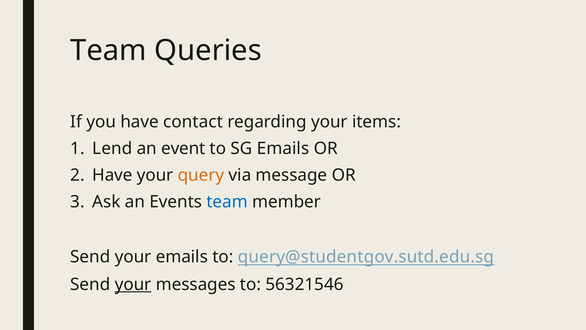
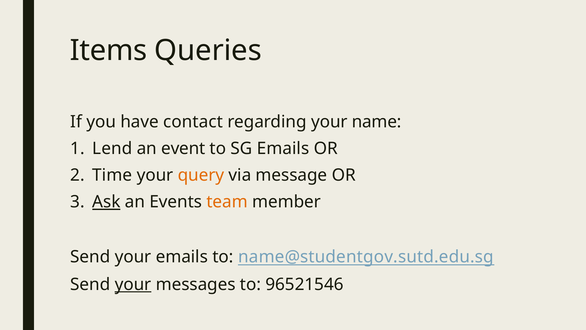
Team: Team -> Items (109, 51)
items: items -> name (377, 122)
Have: Have -> Time (112, 175)
Ask underline: none -> present (106, 202)
team colour: blue -> orange (227, 202)
query@studentgov.sutd.edu.sg: query@studentgov.sutd.edu.sg -> name@studentgov.sutd.edu.sg (366, 257)
56321546: 56321546 -> 96521546 (304, 284)
